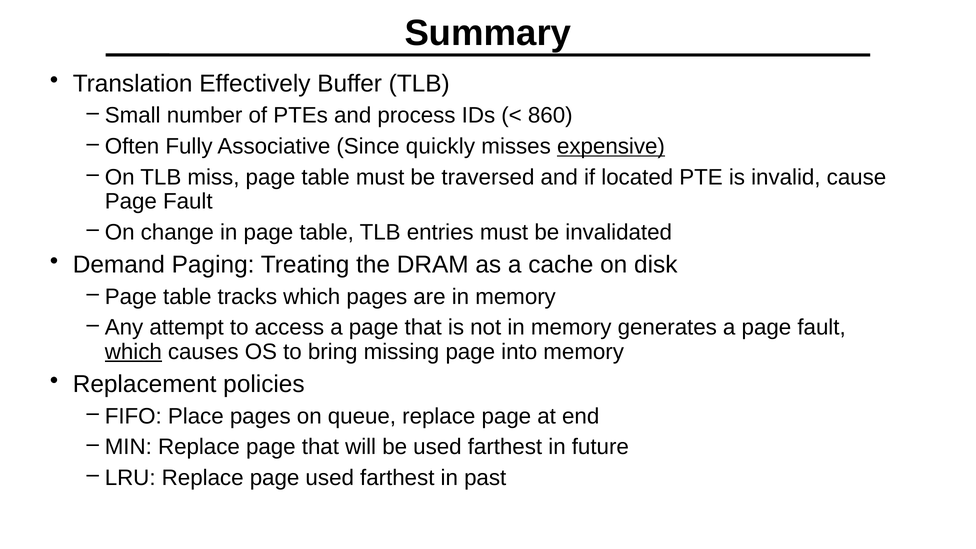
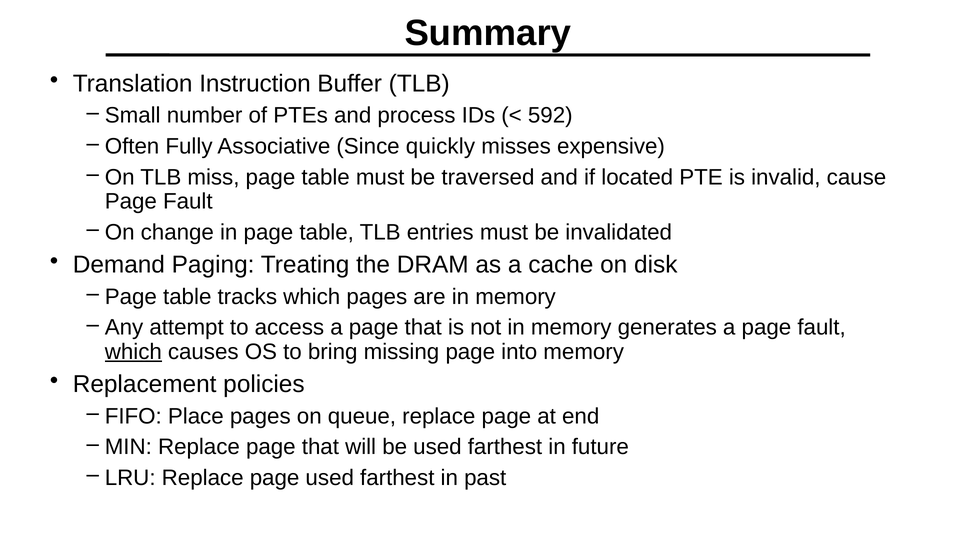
Effectively: Effectively -> Instruction (255, 84)
860: 860 -> 592 (550, 116)
expensive underline: present -> none (611, 146)
